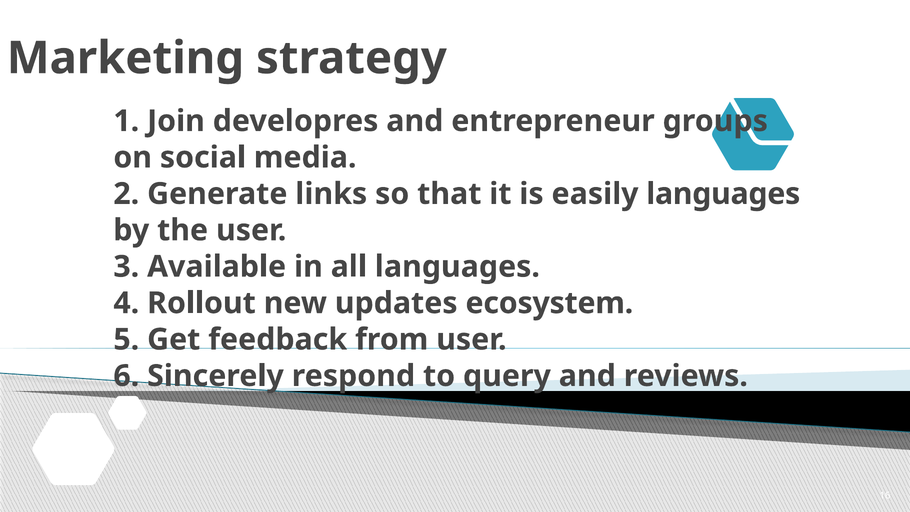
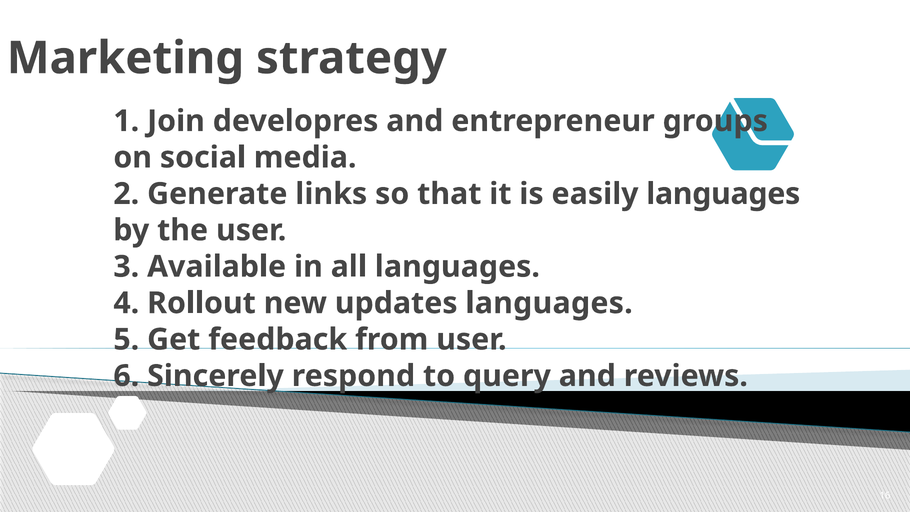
updates ecosystem: ecosystem -> languages (549, 303)
